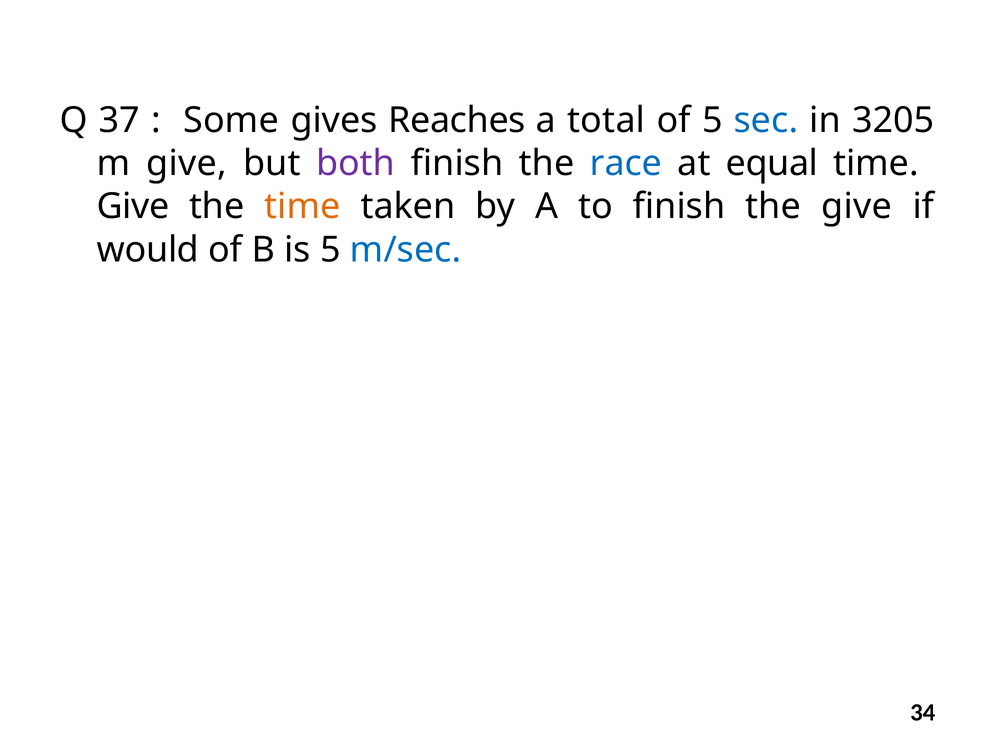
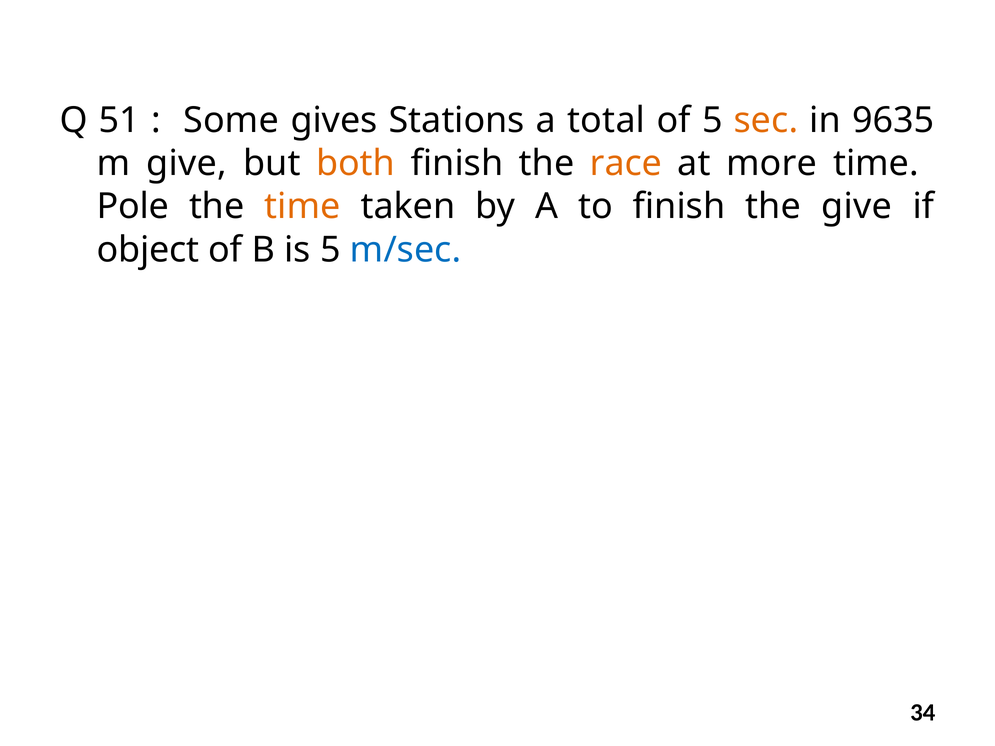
37: 37 -> 51 (119, 120)
Reaches: Reaches -> Stations (457, 120)
sec colour: blue -> orange (766, 120)
3205: 3205 -> 9635 (893, 120)
both colour: purple -> orange (356, 163)
race colour: blue -> orange (626, 163)
equal: equal -> more (772, 163)
Give: Give -> Pole (133, 207)
would: would -> object (148, 250)
